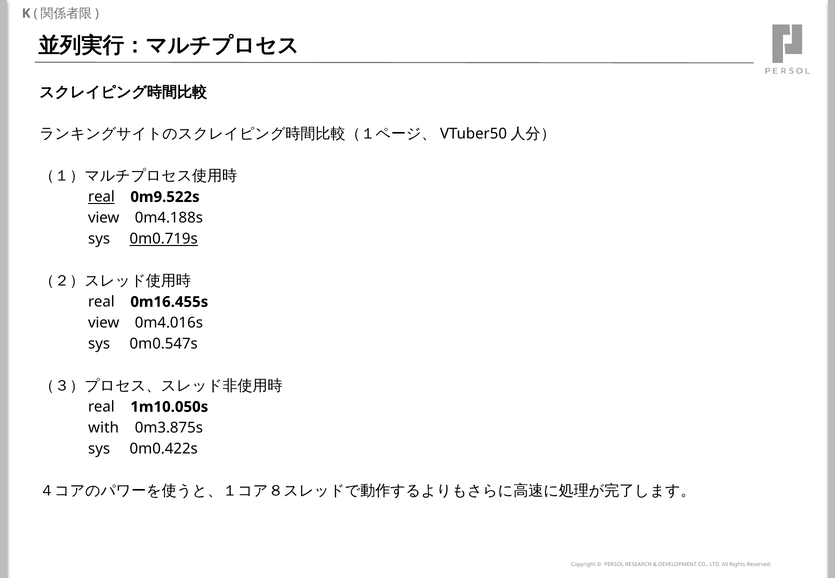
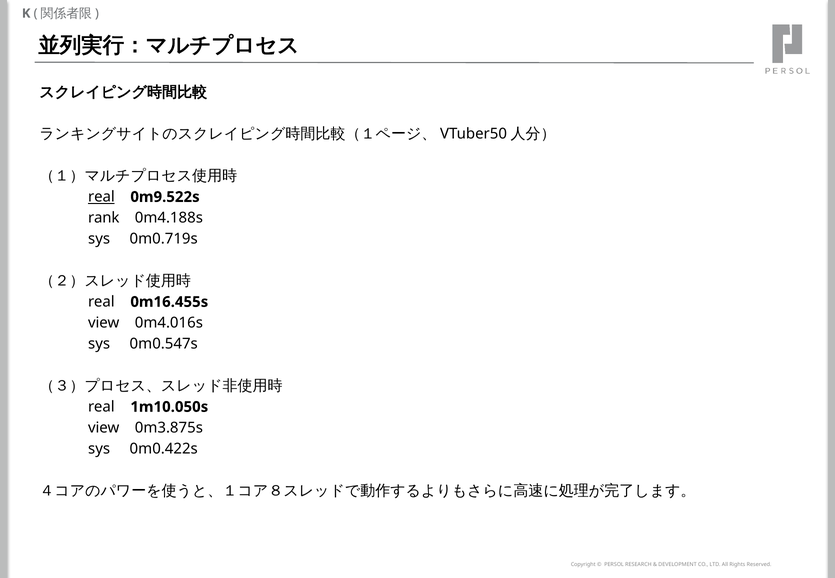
view: view -> rank (104, 218)
0m0.719s underline: present -> none (164, 239)
with: with -> view (104, 428)
